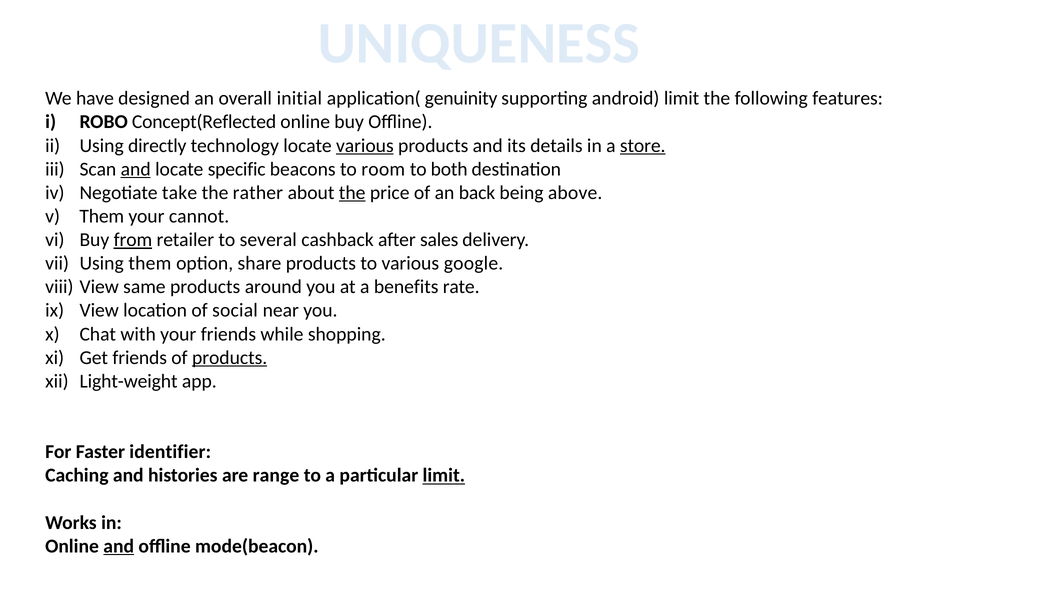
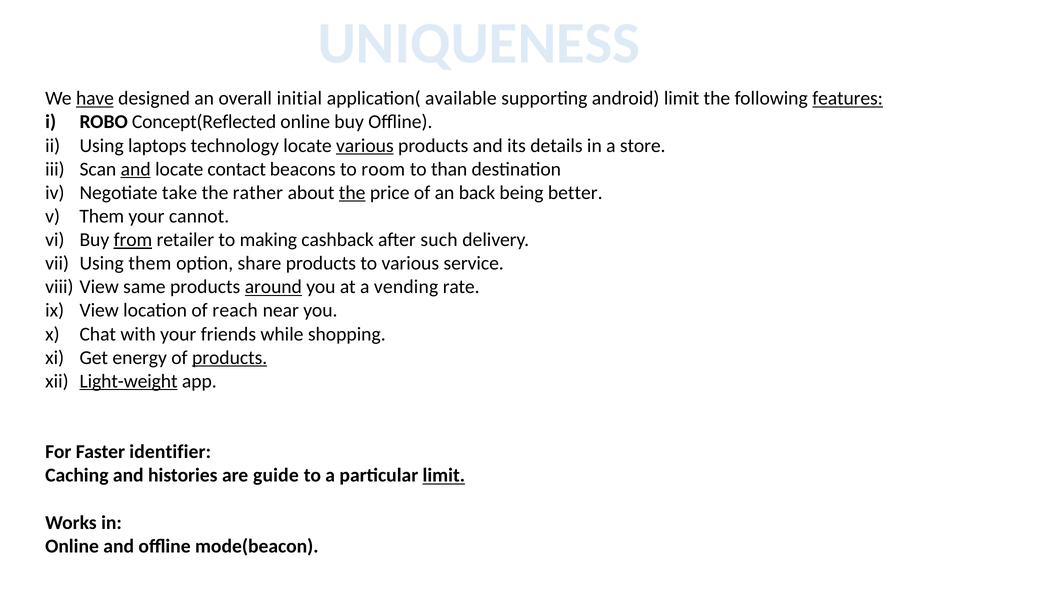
have underline: none -> present (95, 98)
genuinity: genuinity -> available (461, 98)
features underline: none -> present (848, 98)
directly: directly -> laptops (157, 145)
store underline: present -> none (643, 145)
specific: specific -> contact (237, 169)
both: both -> than (449, 169)
above: above -> better (575, 192)
several: several -> making (268, 240)
sales: sales -> such (439, 240)
google: google -> service (474, 263)
around underline: none -> present (273, 287)
benefits: benefits -> vending (406, 287)
social: social -> reach (235, 310)
Get friends: friends -> energy (140, 357)
Light-weight underline: none -> present (129, 381)
range: range -> guide (276, 475)
and underline: present -> none (119, 546)
